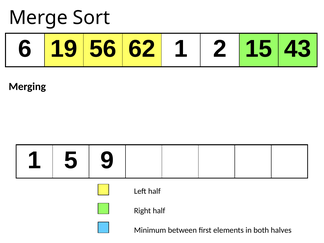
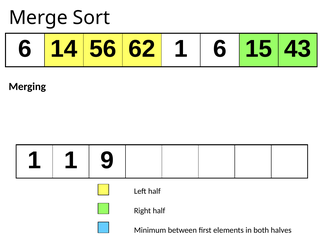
19: 19 -> 14 (64, 49)
1 2: 2 -> 6 (220, 49)
1 5: 5 -> 1 (71, 160)
